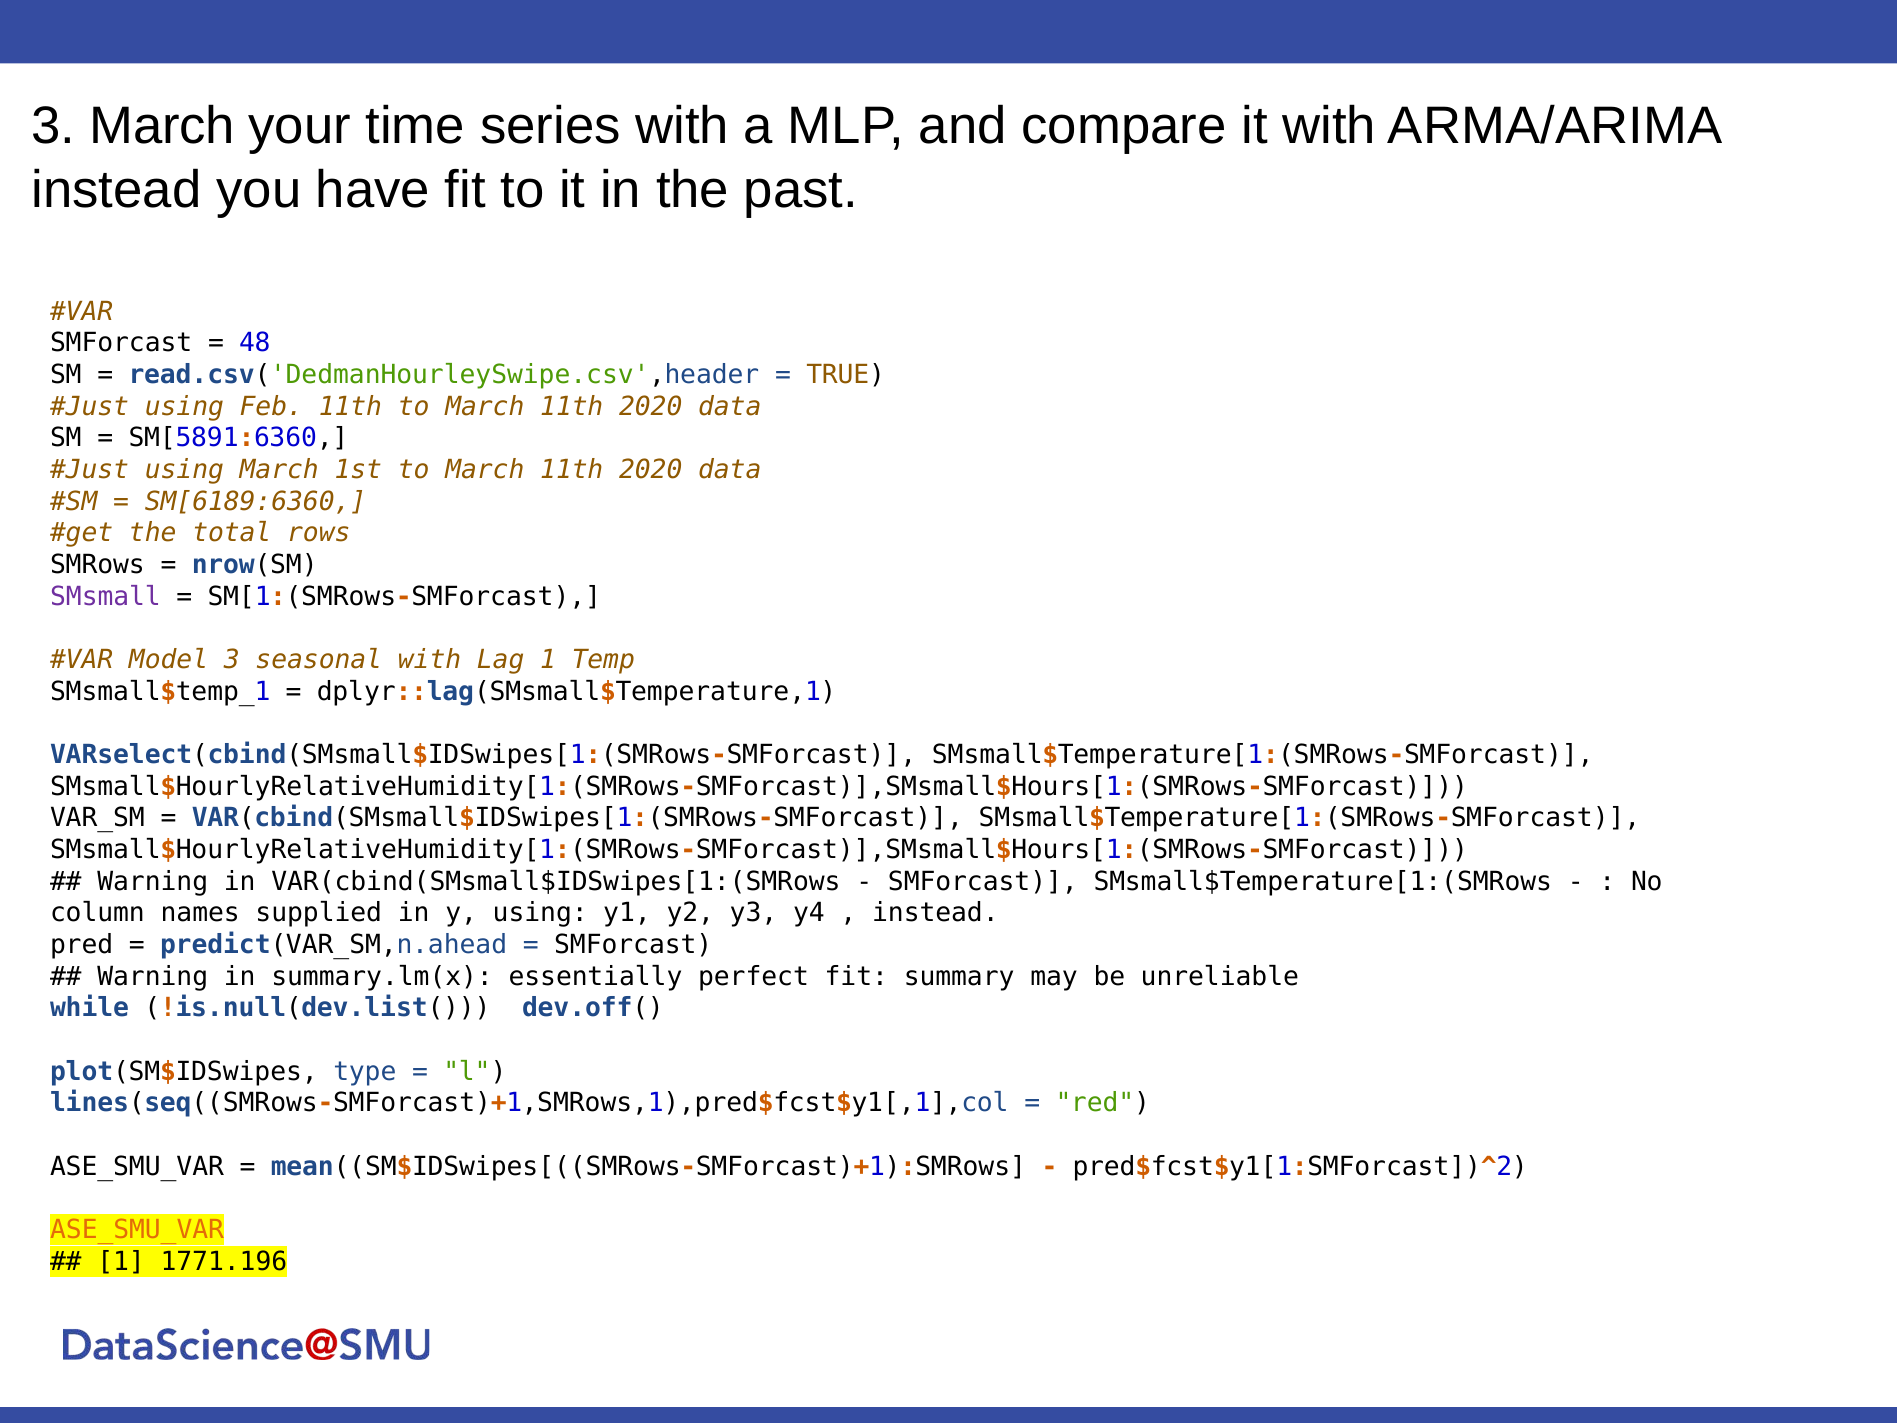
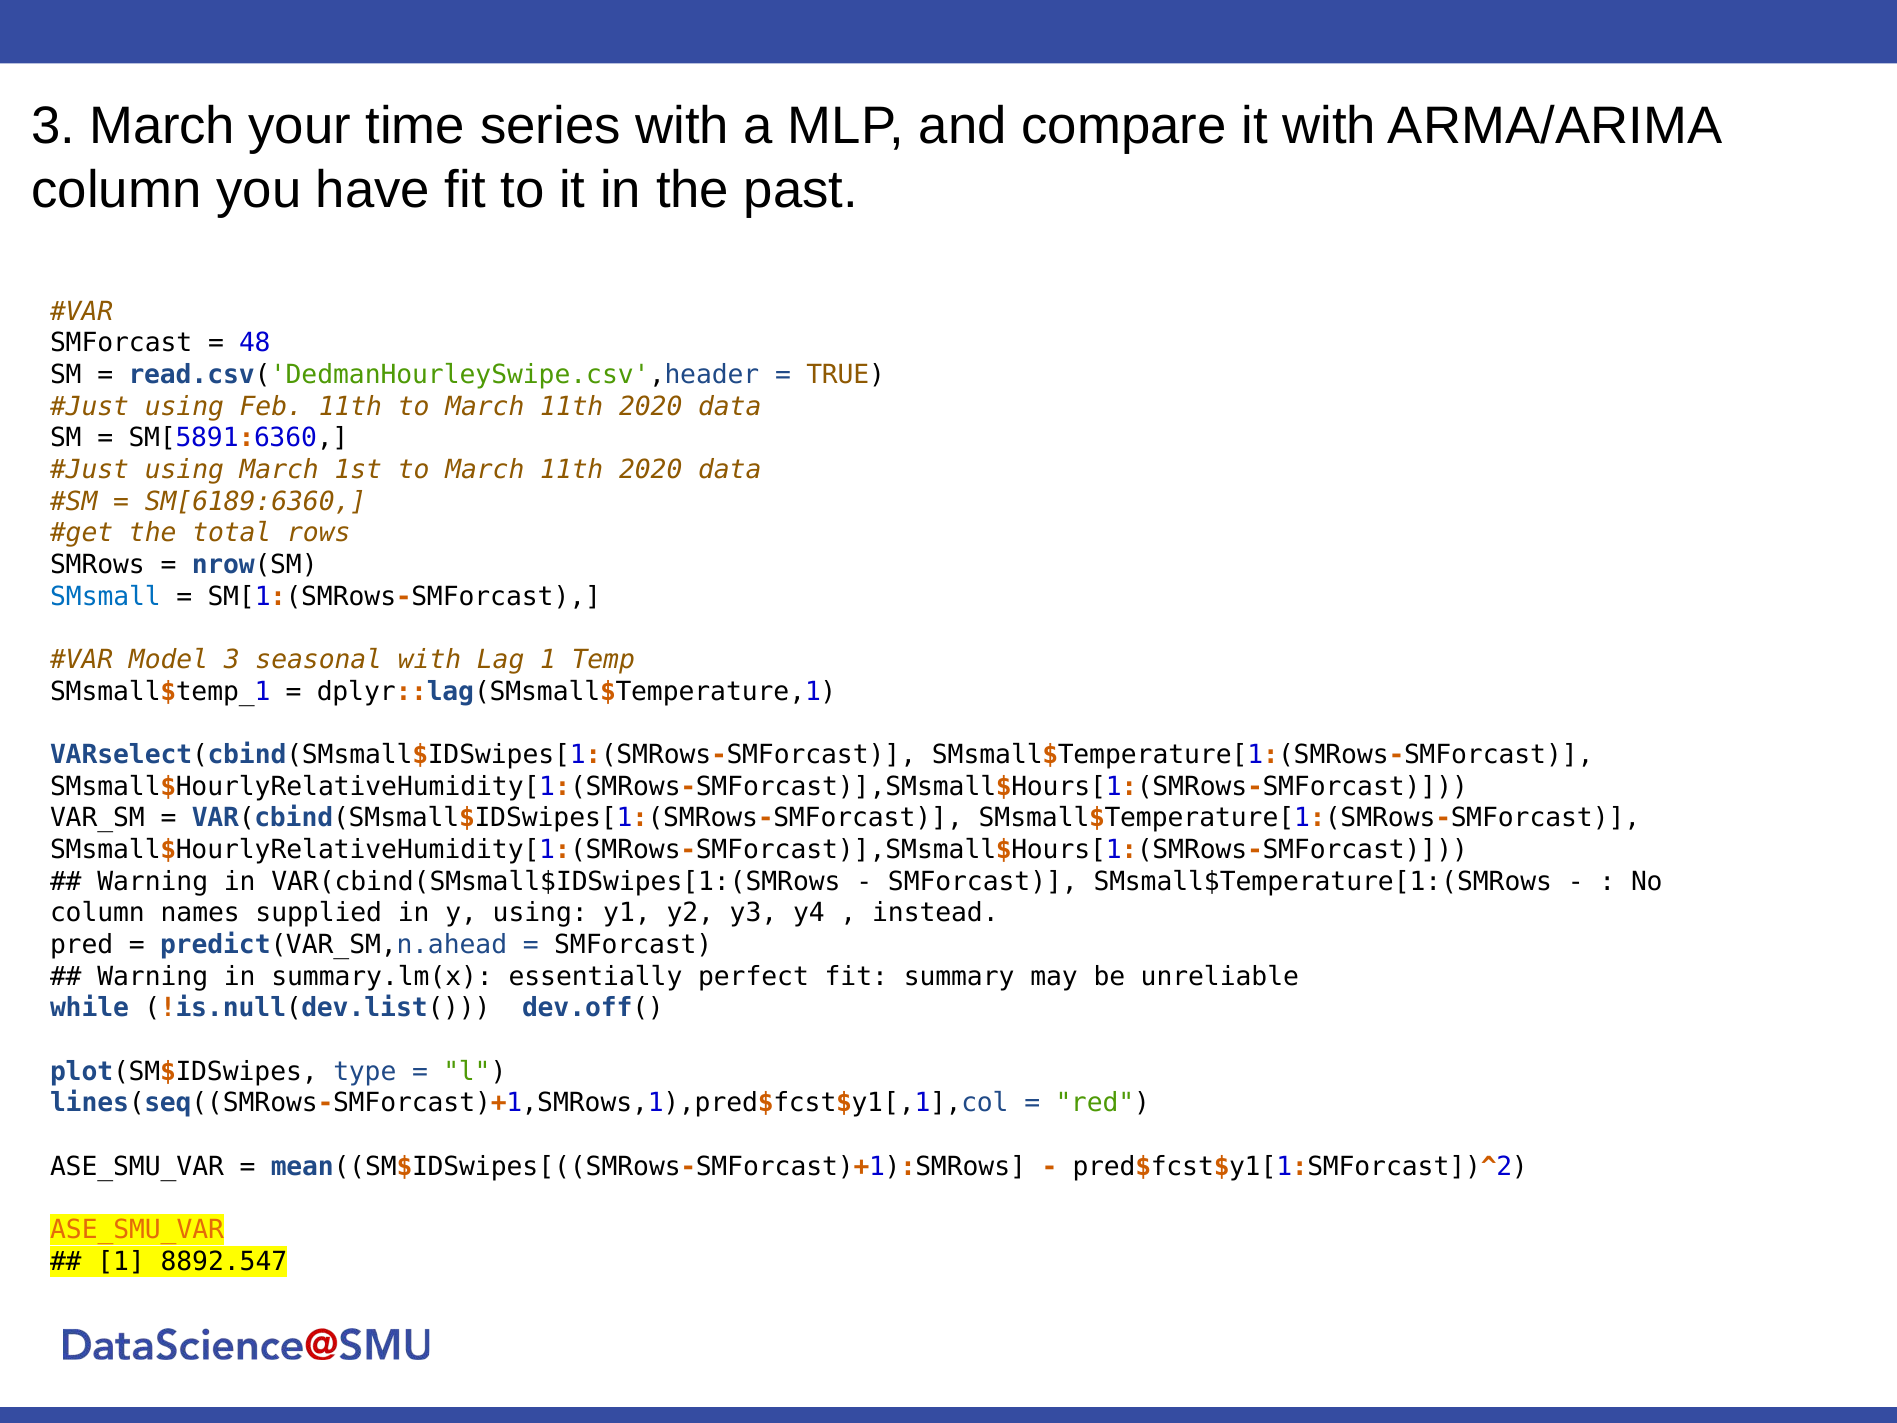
instead: instead -> column (117, 190)
SMsmall colour: purple -> blue (105, 596)
1771.196: 1771.196 -> 8892.547 (224, 1261)
